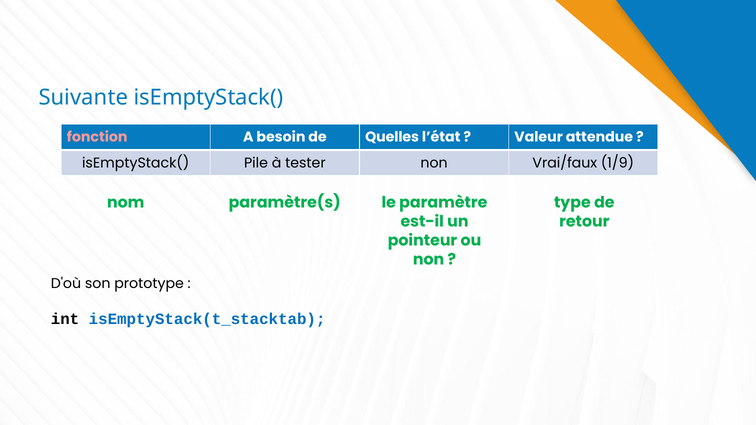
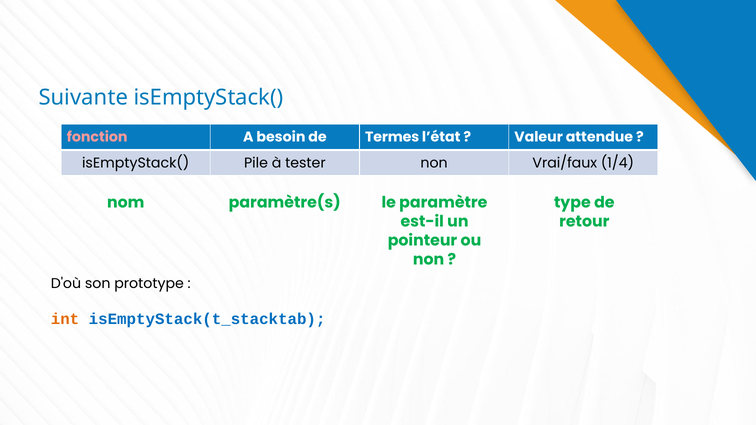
Quelles: Quelles -> Termes (392, 137)
1/9: 1/9 -> 1/4 (617, 163)
int colour: black -> orange (65, 319)
